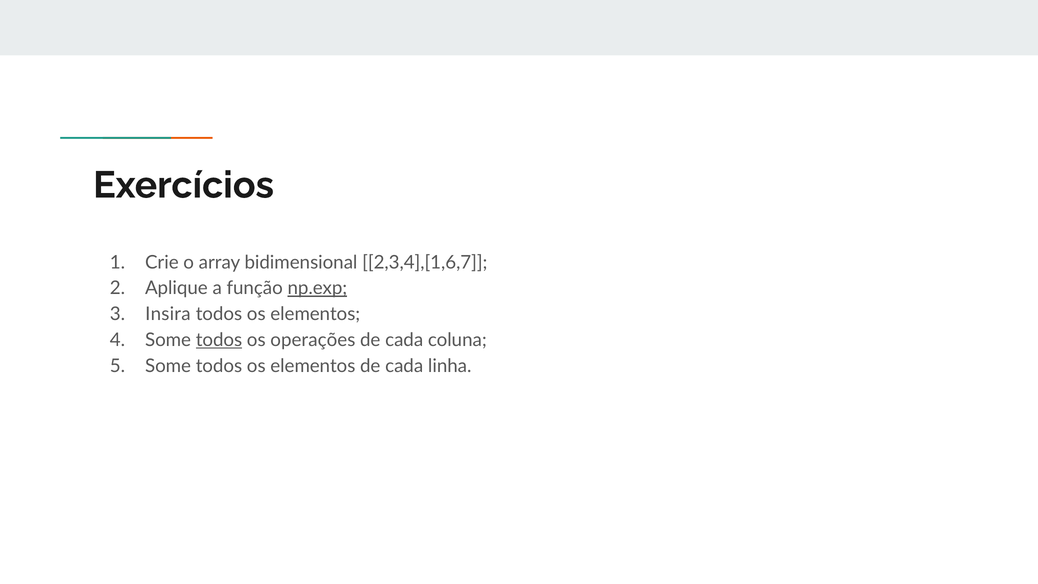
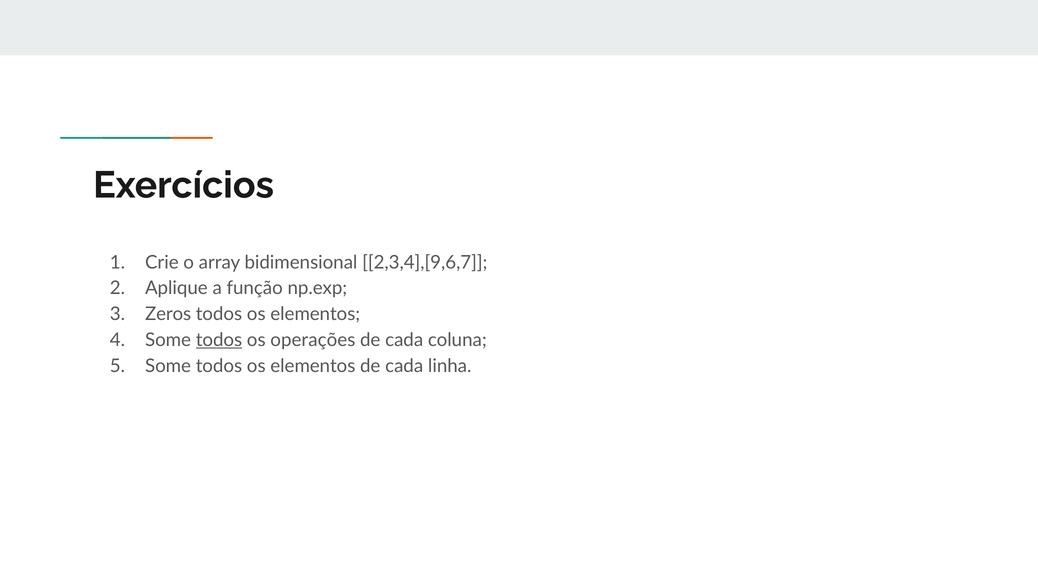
2,3,4],[1,6,7: 2,3,4],[1,6,7 -> 2,3,4],[9,6,7 (425, 262)
np.exp underline: present -> none (317, 288)
Insira: Insira -> Zeros (168, 314)
